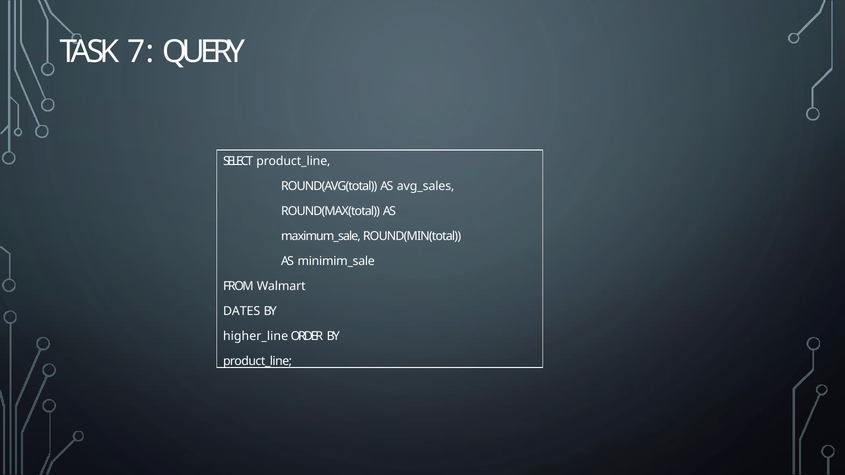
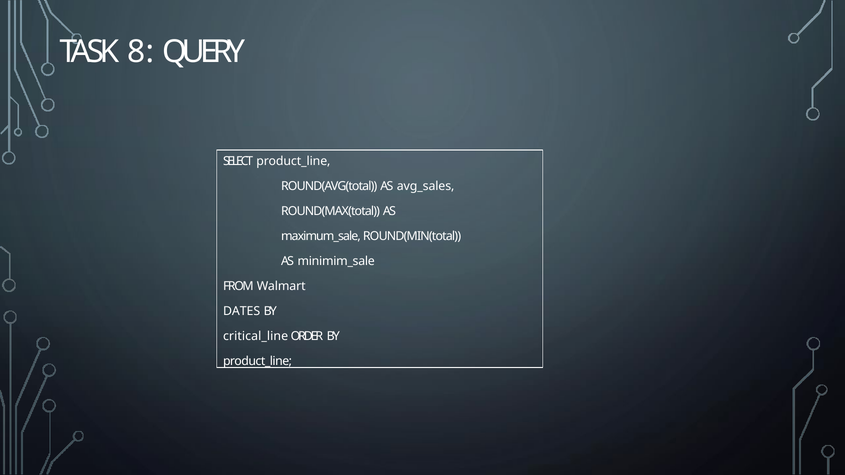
7: 7 -> 8 (141, 52)
higher_line: higher_line -> critical_line (256, 336)
